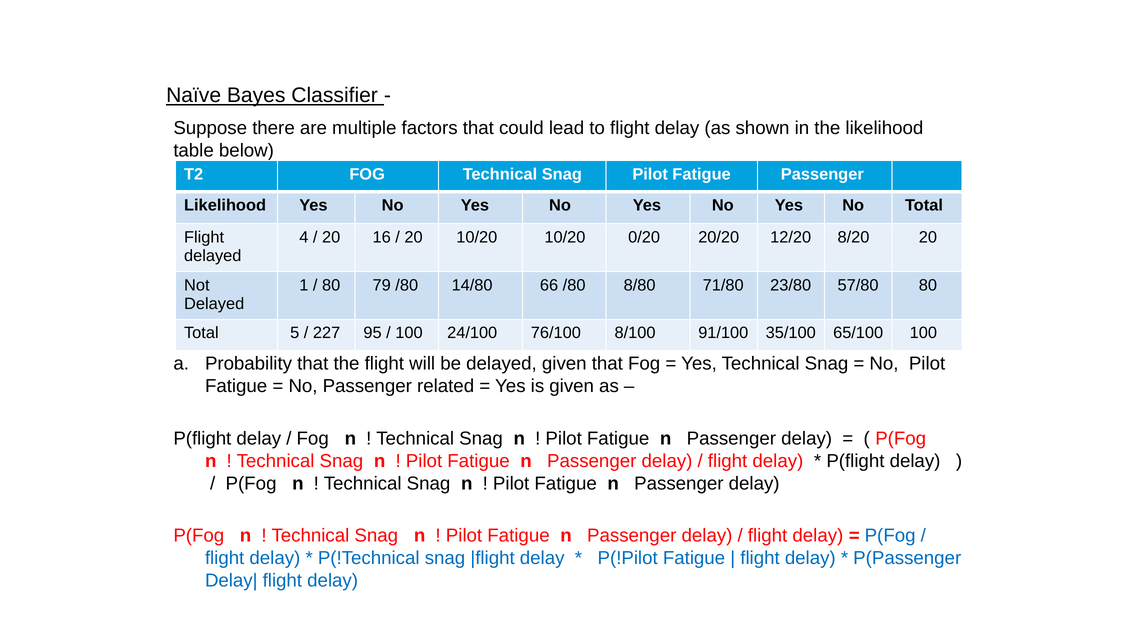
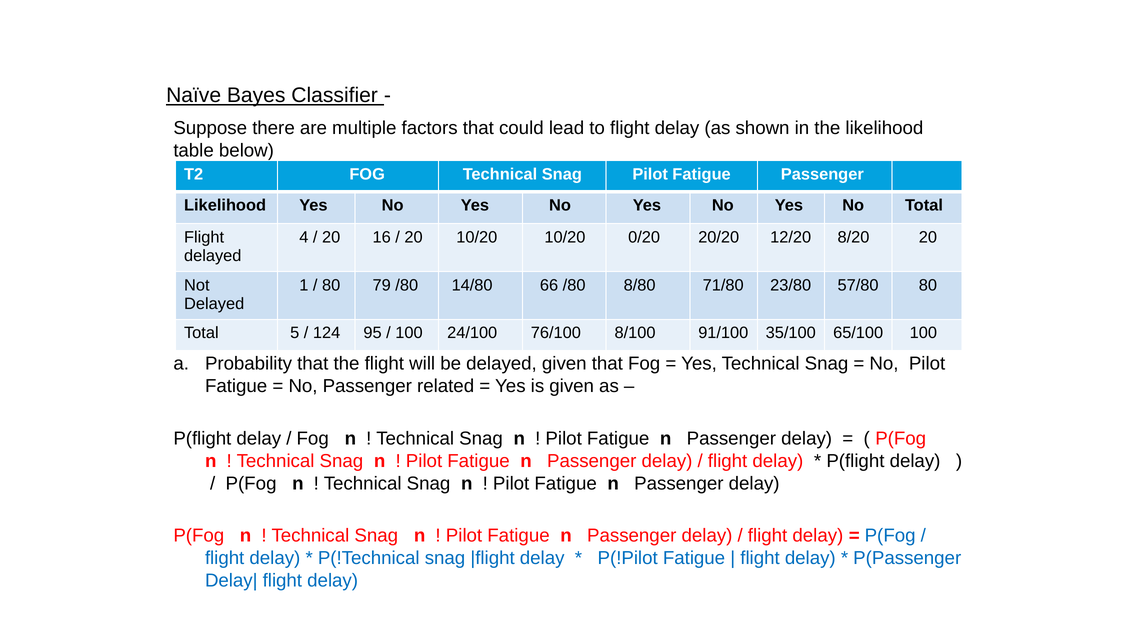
227: 227 -> 124 (327, 333)
